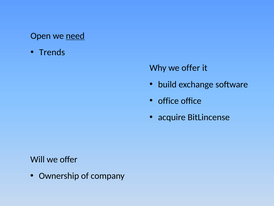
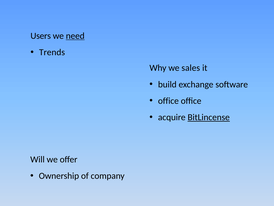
Open: Open -> Users (41, 36)
Why we offer: offer -> sales (191, 68)
BitLincense underline: none -> present (209, 117)
